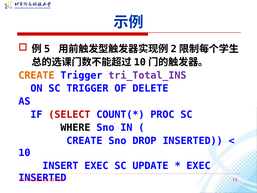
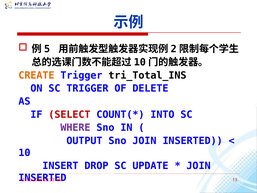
tri_Total_INS colour: purple -> black (148, 75)
PROC: PROC -> INTO (163, 114)
WHERE colour: black -> purple (76, 127)
CREATE: CREATE -> OUTPUT (85, 141)
Sno DROP: DROP -> JOIN (145, 141)
INSERT EXEC: EXEC -> DROP (97, 166)
EXEC: EXEC -> JOIN (199, 166)
